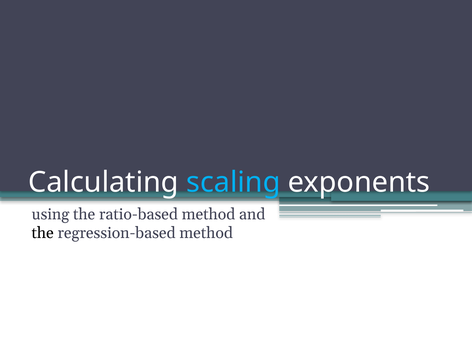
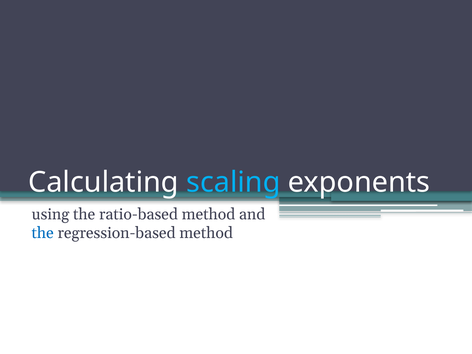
the colour: black -> blue (43, 233)
